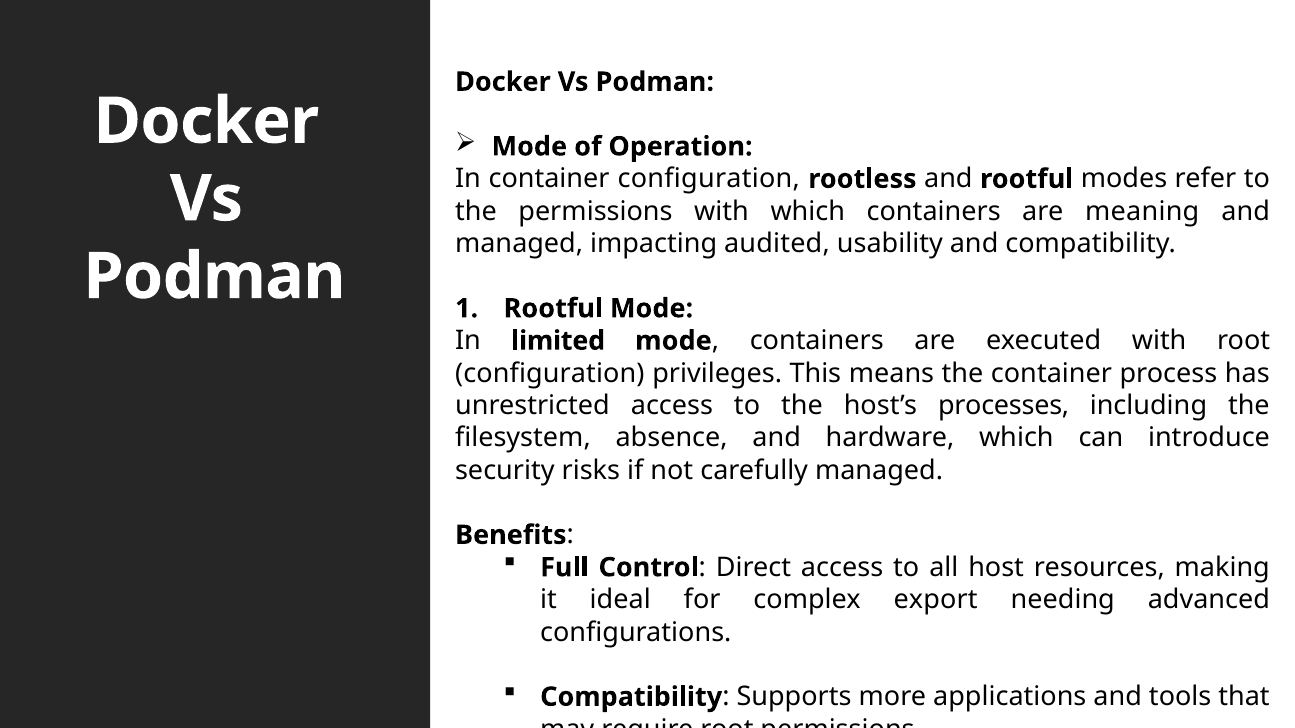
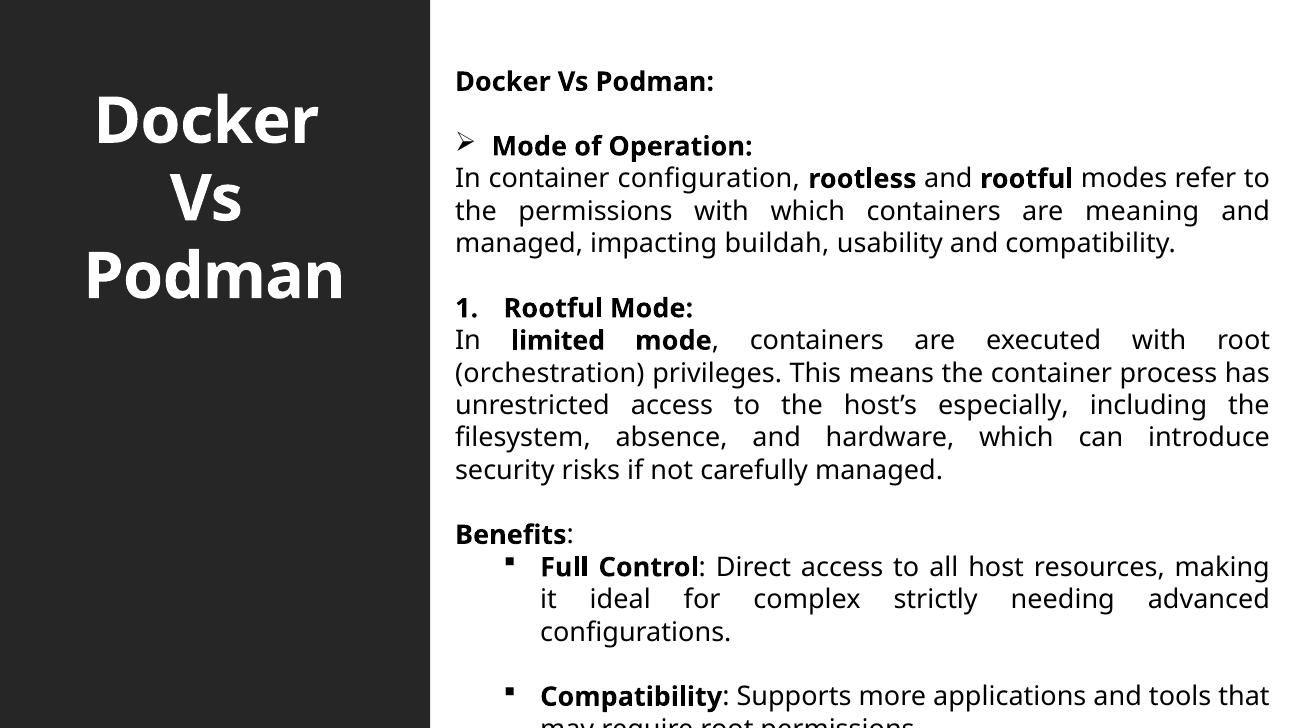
audited: audited -> buildah (777, 244)
configuration: configuration -> orchestration (550, 373)
processes: processes -> especially (1003, 406)
export: export -> strictly (936, 600)
